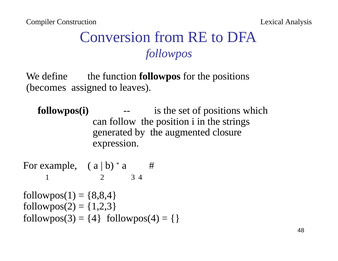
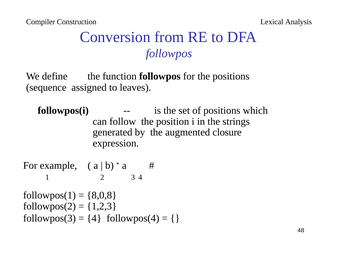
becomes: becomes -> sequence (46, 87)
8,8,4: 8,8,4 -> 8,0,8 (102, 195)
